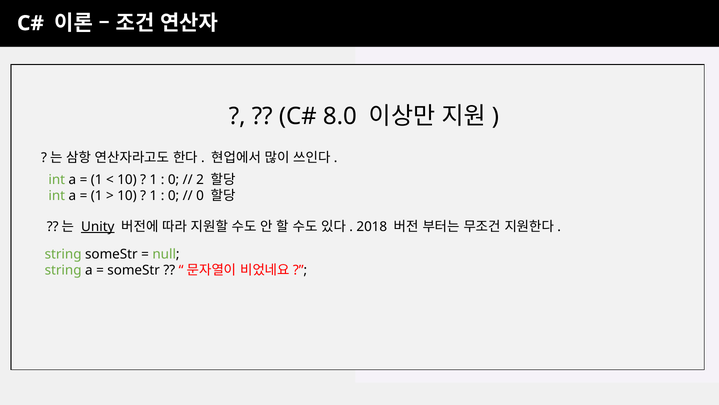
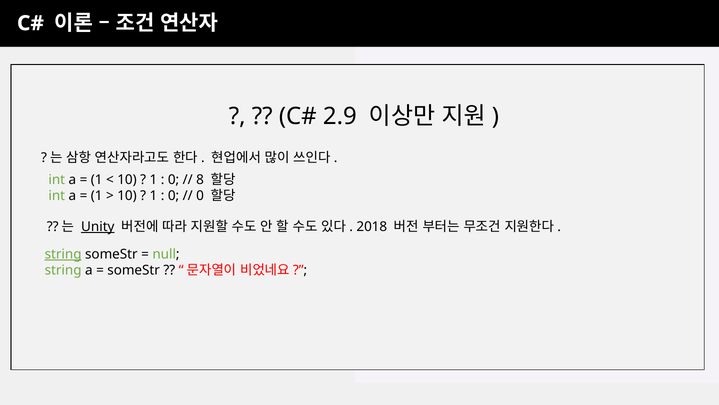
8.0: 8.0 -> 2.9 (340, 116)
2: 2 -> 8 (200, 179)
string underline: none -> present (63, 254)
